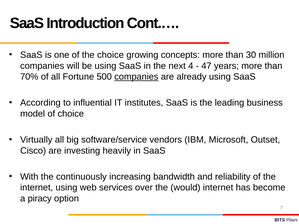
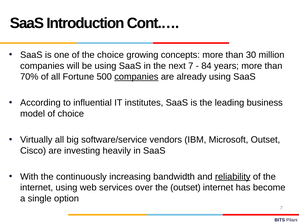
next 4: 4 -> 7 (191, 66)
47: 47 -> 84 (206, 66)
reliability underline: none -> present (233, 177)
the would: would -> outset (185, 188)
piracy: piracy -> single (40, 199)
